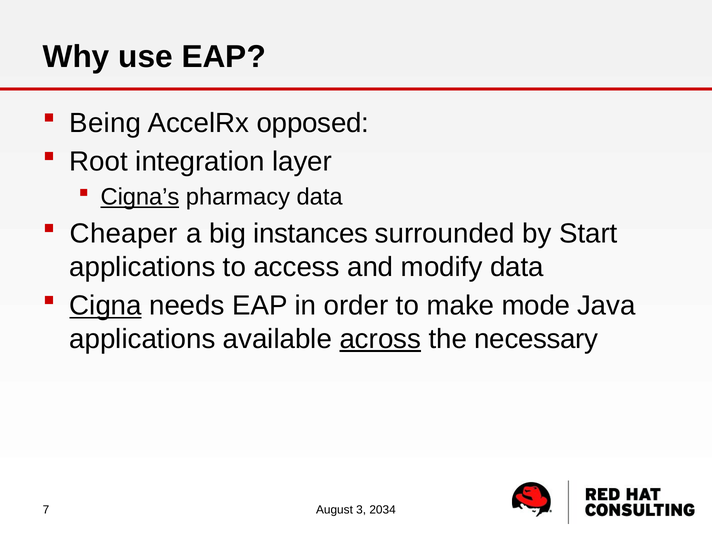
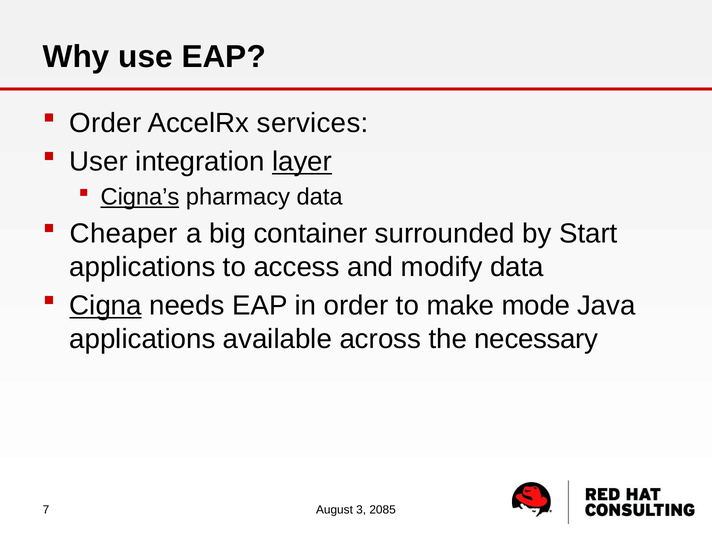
Being: Being -> Order (105, 123)
opposed: opposed -> services (313, 123)
Root: Root -> User (99, 162)
layer underline: none -> present (302, 162)
instances: instances -> container (310, 234)
across underline: present -> none (380, 339)
2034: 2034 -> 2085 (383, 510)
